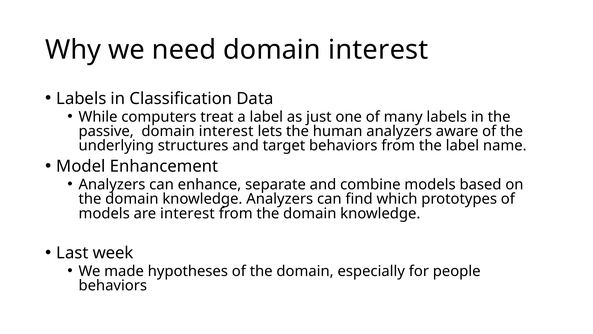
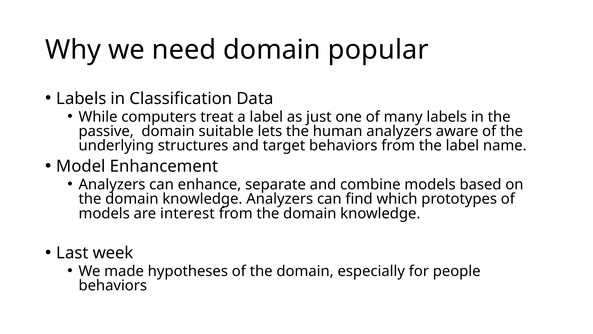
need domain interest: interest -> popular (378, 50)
interest: interest -> suitable (226, 131)
